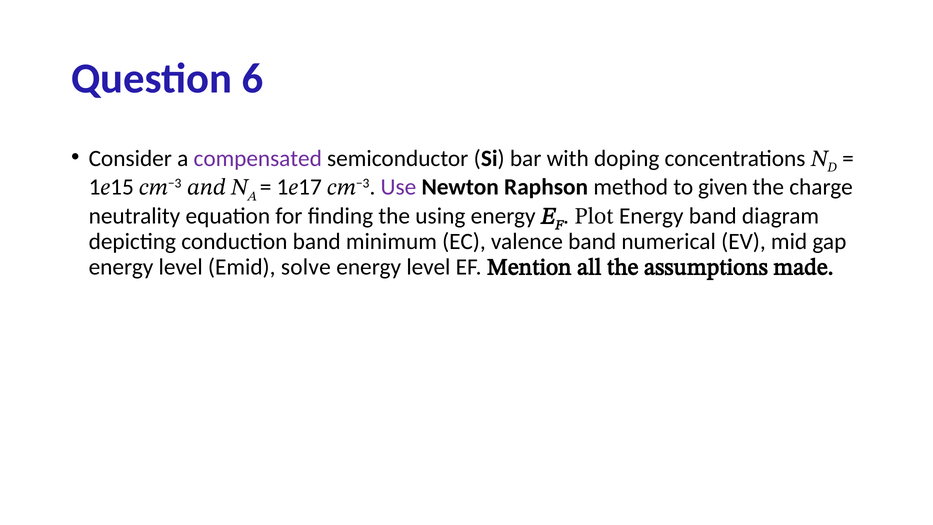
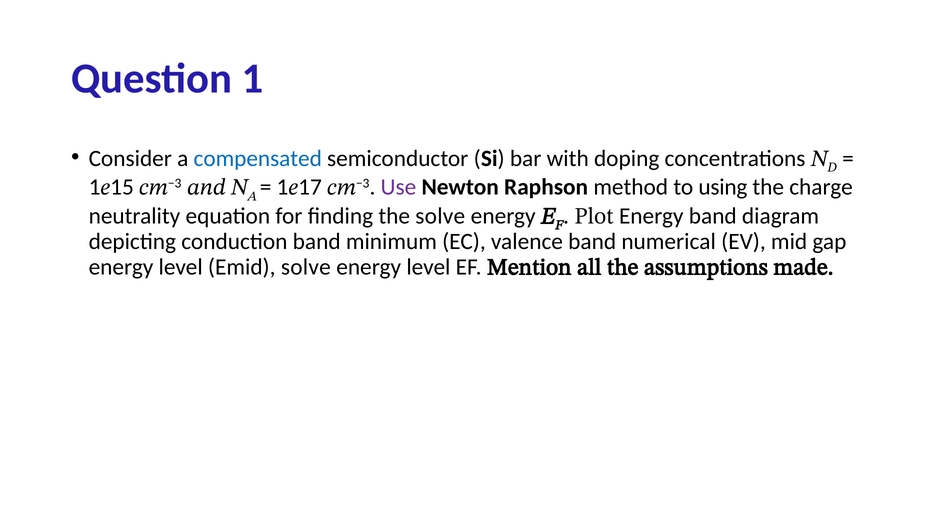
Question 6: 6 -> 1 (253, 78)
compensated colour: purple -> blue (258, 158)
given: given -> using (723, 187)
the using: using -> solve (440, 216)
